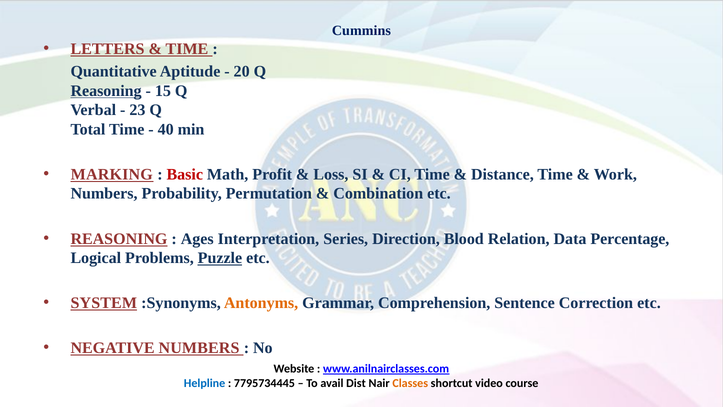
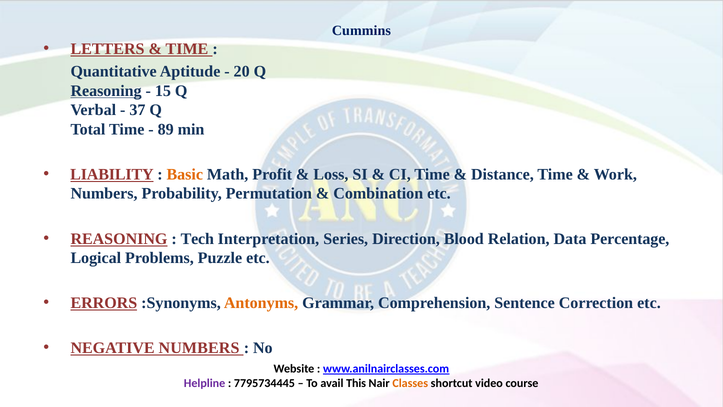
23: 23 -> 37 (137, 110)
40: 40 -> 89 (166, 129)
MARKING: MARKING -> LIABILITY (112, 174)
Basic colour: red -> orange (185, 174)
Ages: Ages -> Tech (197, 239)
Puzzle underline: present -> none (220, 258)
SYSTEM: SYSTEM -> ERRORS (104, 303)
Helpline colour: blue -> purple (205, 383)
Dist: Dist -> This (356, 383)
